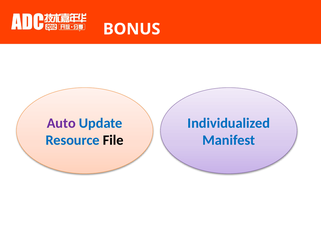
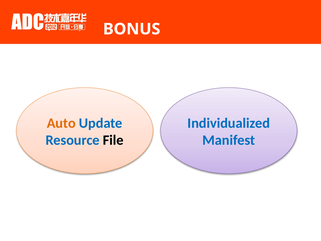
Auto colour: purple -> orange (61, 123)
